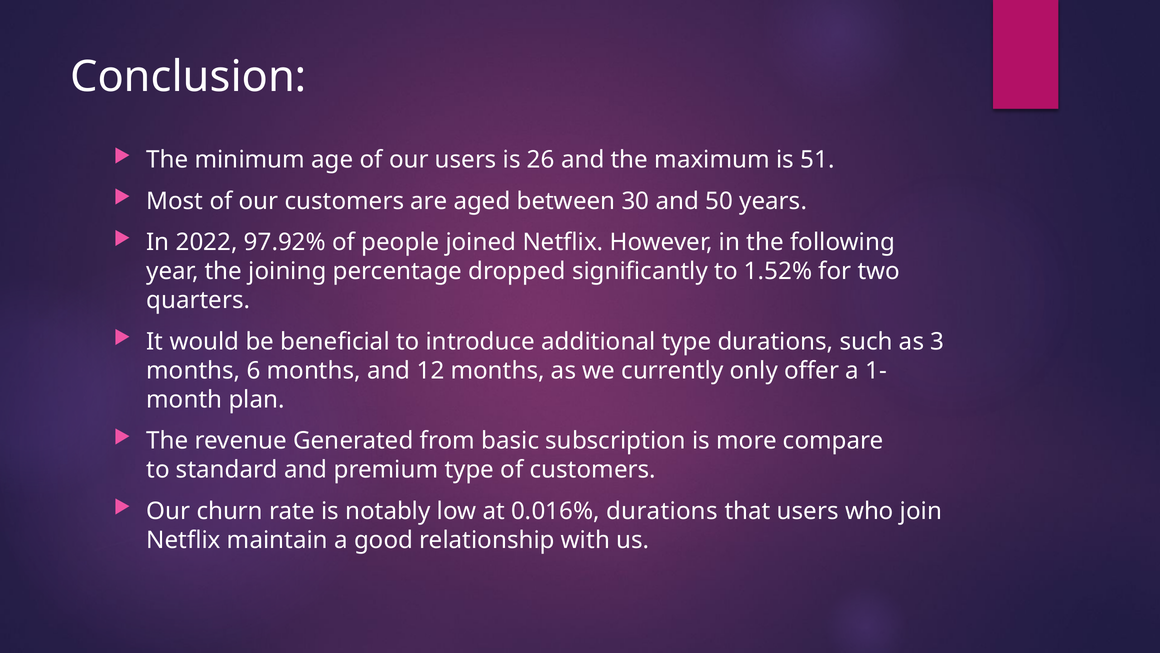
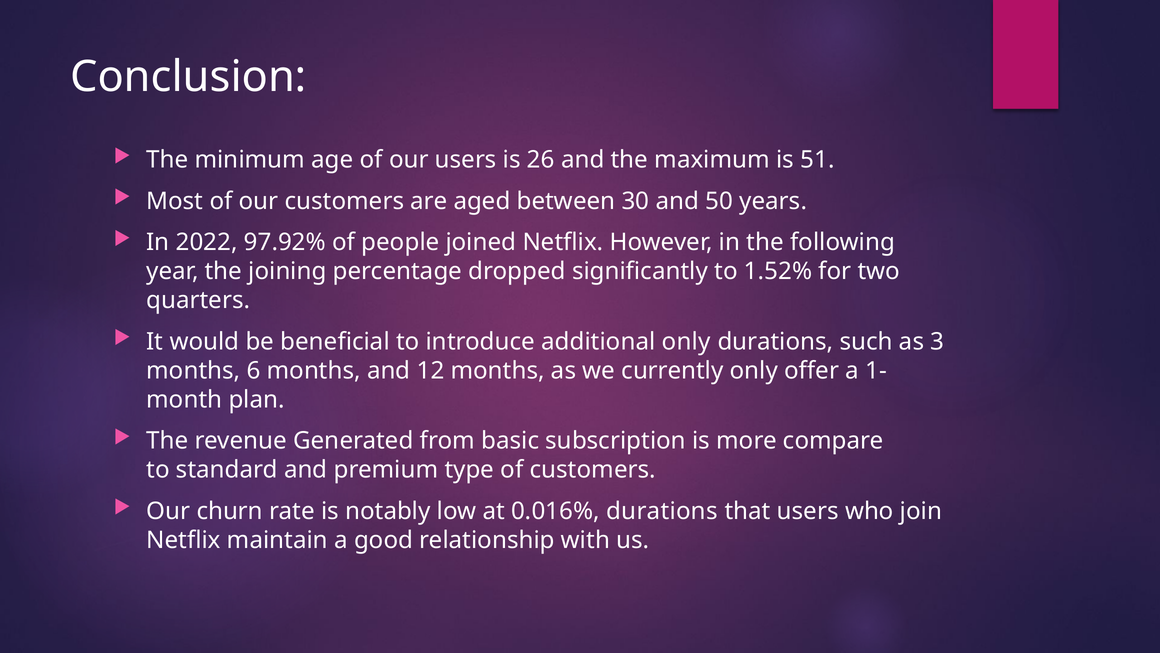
additional type: type -> only (686, 341)
